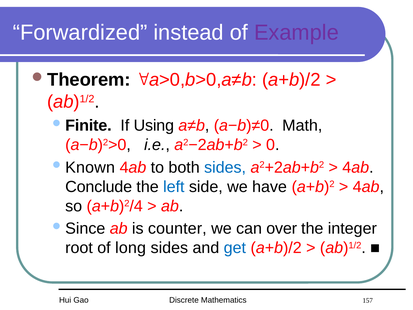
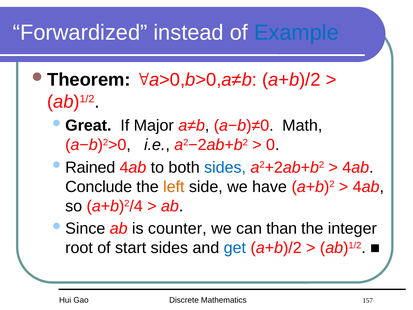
Example colour: purple -> blue (296, 32)
Finite: Finite -> Great (88, 126)
Using: Using -> Major (154, 126)
Known: Known -> Rained (90, 167)
left colour: blue -> orange (174, 187)
over: over -> than (282, 228)
long: long -> start (131, 248)
